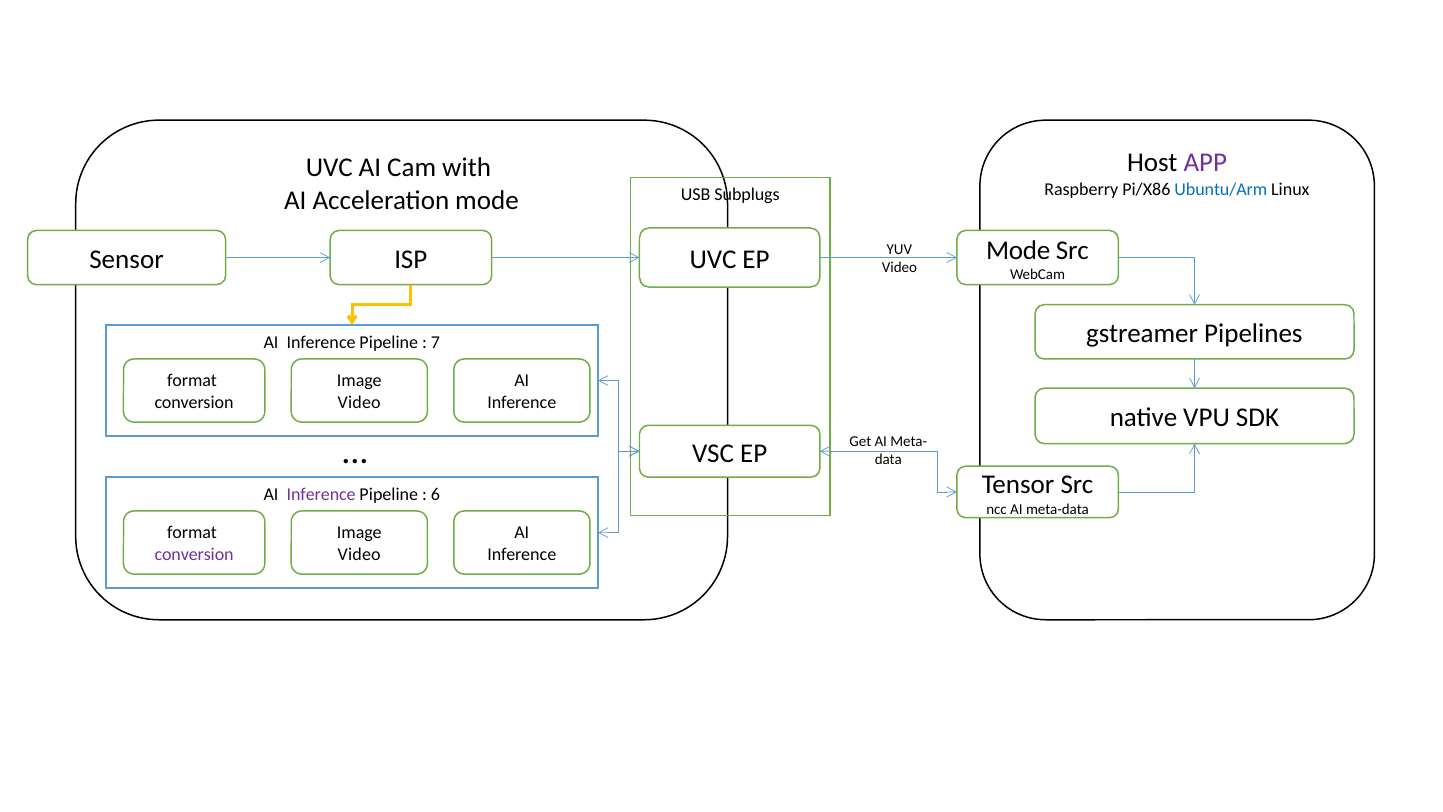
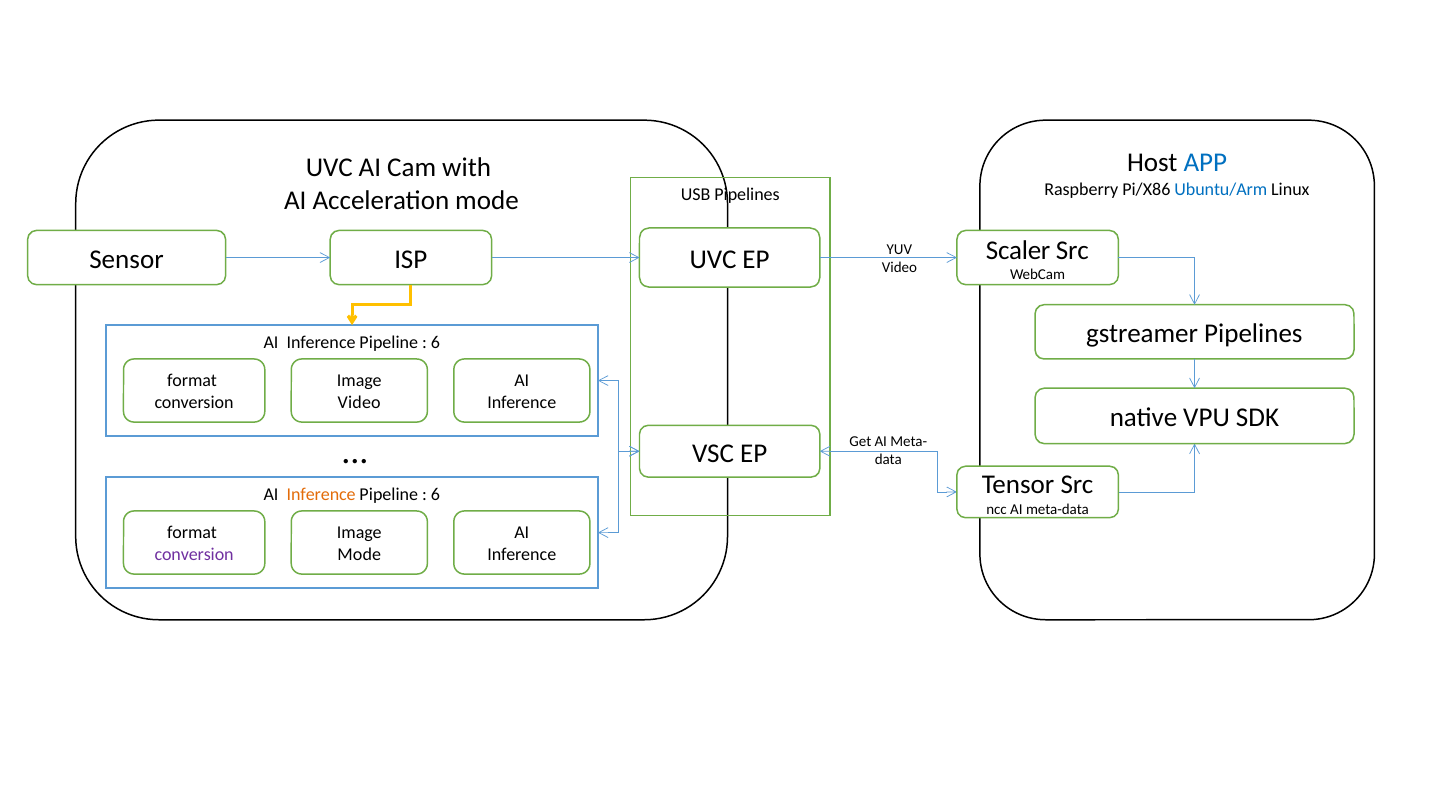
APP colour: purple -> blue (1205, 163)
USB Subplugs: Subplugs -> Pipelines (747, 195)
Mode: Mode -> Scaler (1018, 250)
7: 7 -> 6 (436, 342)
Inference colour: purple -> orange (321, 494)
Video: Video -> Mode (359, 554)
